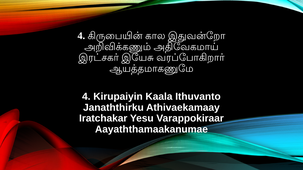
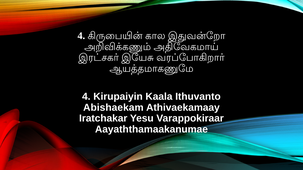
Janaththirku: Janaththirku -> Abishaekam (113, 108)
